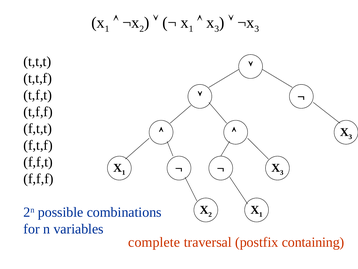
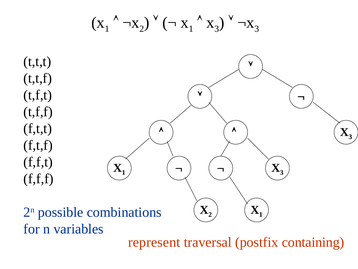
complete: complete -> represent (154, 242)
